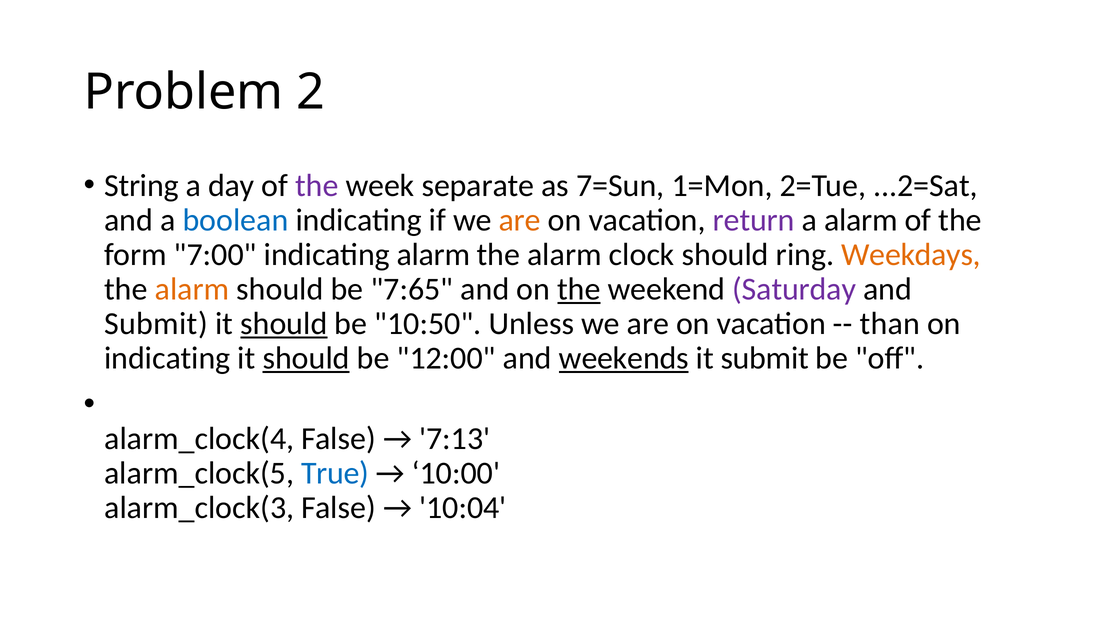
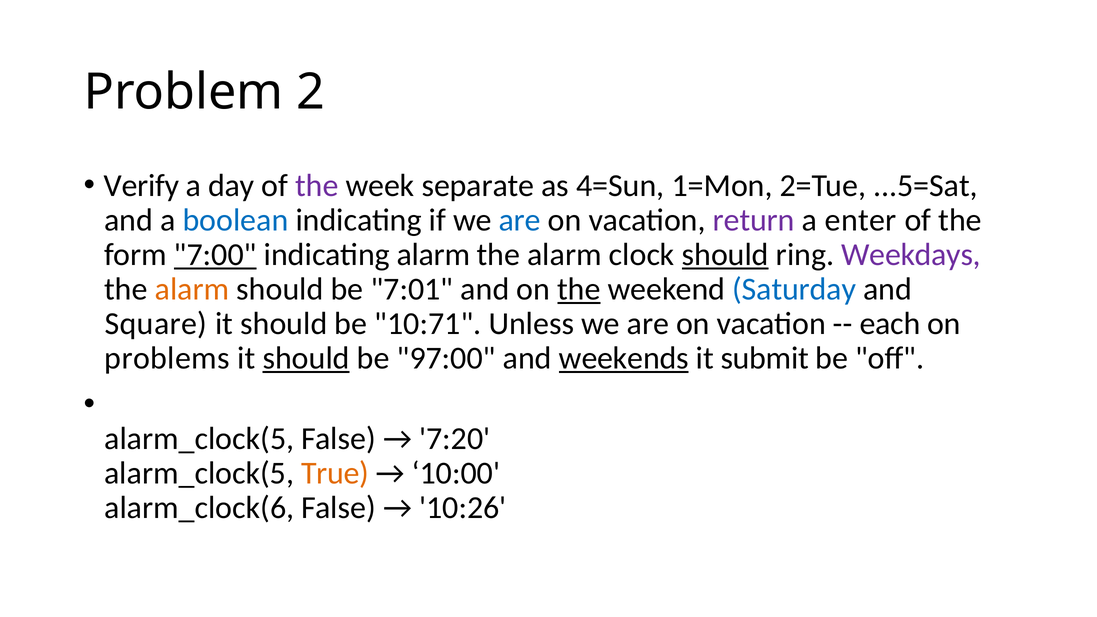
String: String -> Verify (141, 185)
7=Sun: 7=Sun -> 4=Sun (620, 185)
...2=Sat: ...2=Sat -> ...5=Sat (926, 185)
are colour: orange -> blue (520, 220)
a alarm: alarm -> enter (861, 220)
7:00 underline: none -> present (215, 255)
should underline: none -> present (725, 255)
Weekdays colour: orange -> purple (911, 255)
7:65: 7:65 -> 7:01 (412, 289)
Saturday colour: purple -> blue (794, 289)
Submit: Submit -> Square (156, 324)
should underline: present -> none (284, 324)
10:50: 10:50 -> 10:71 (428, 324)
than: than -> each (890, 324)
indicating: indicating -> problems (167, 358)
12:00: 12:00 -> 97:00 (446, 358)
alarm_clock(4: alarm_clock(4 -> alarm_clock(5 (199, 439)
7:13: 7:13 -> 7:20 (455, 439)
True colour: blue -> orange (335, 473)
alarm_clock(3: alarm_clock(3 -> alarm_clock(6 (199, 508)
10:04: 10:04 -> 10:26 (463, 508)
